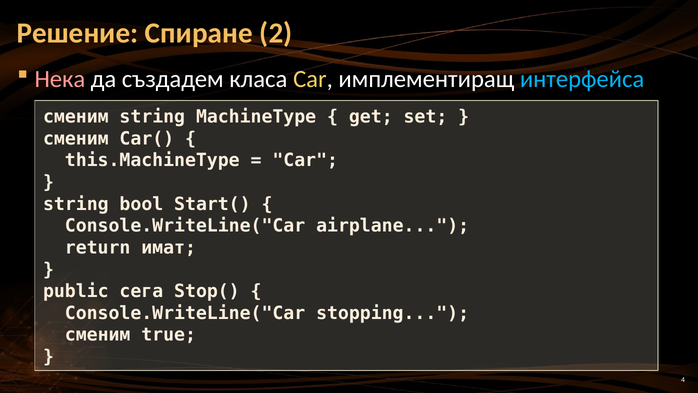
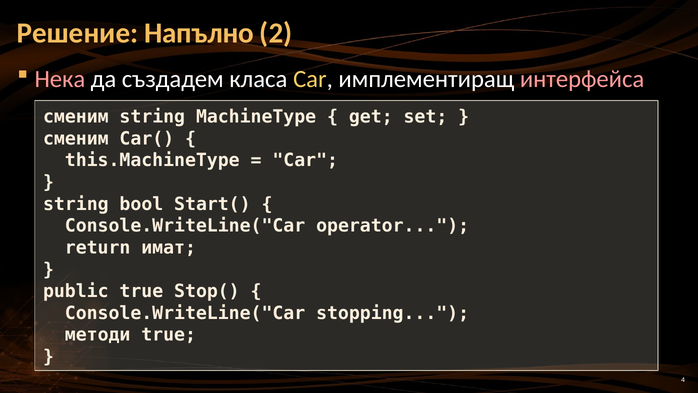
Спиране: Спиране -> Напълно (199, 33)
интерфейса colour: light blue -> pink (582, 79)
airplane: airplane -> operator (393, 226)
public сега: сега -> true (141, 291)
сменим: сменим -> методи (98, 335)
